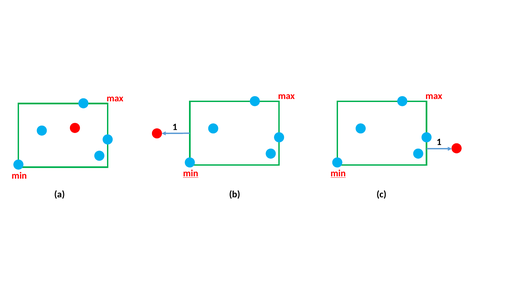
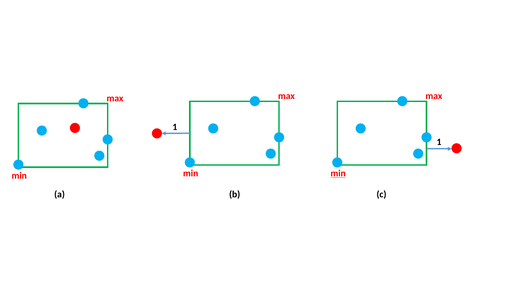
min underline: present -> none (191, 173)
